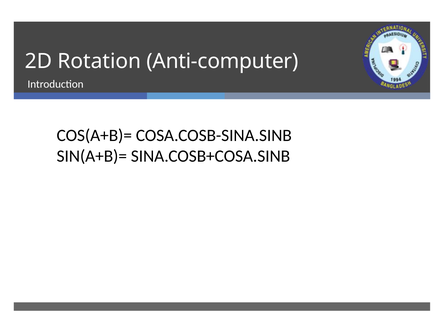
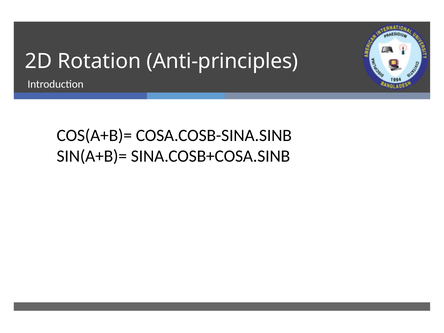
Anti-computer: Anti-computer -> Anti-principles (222, 61)
